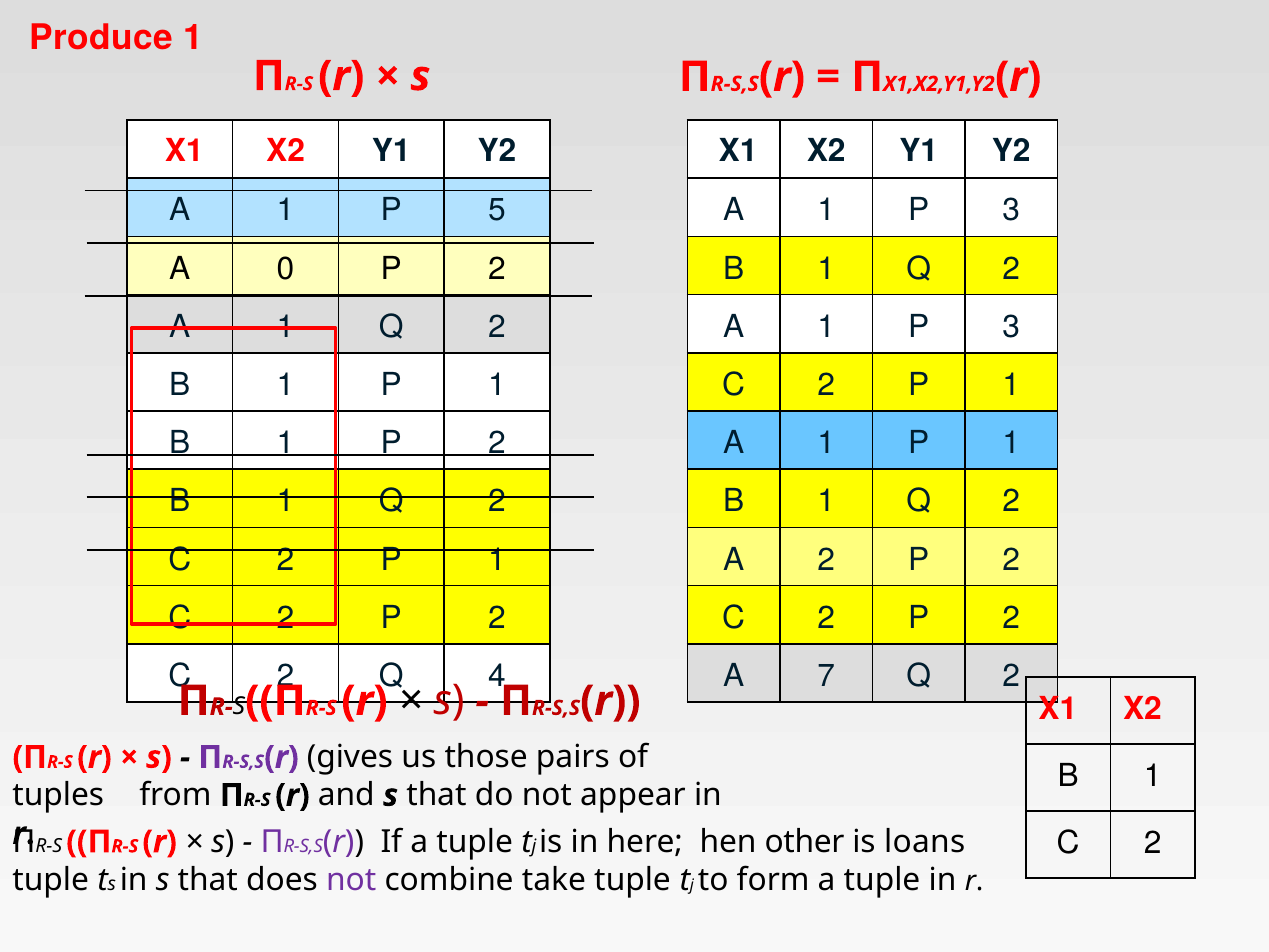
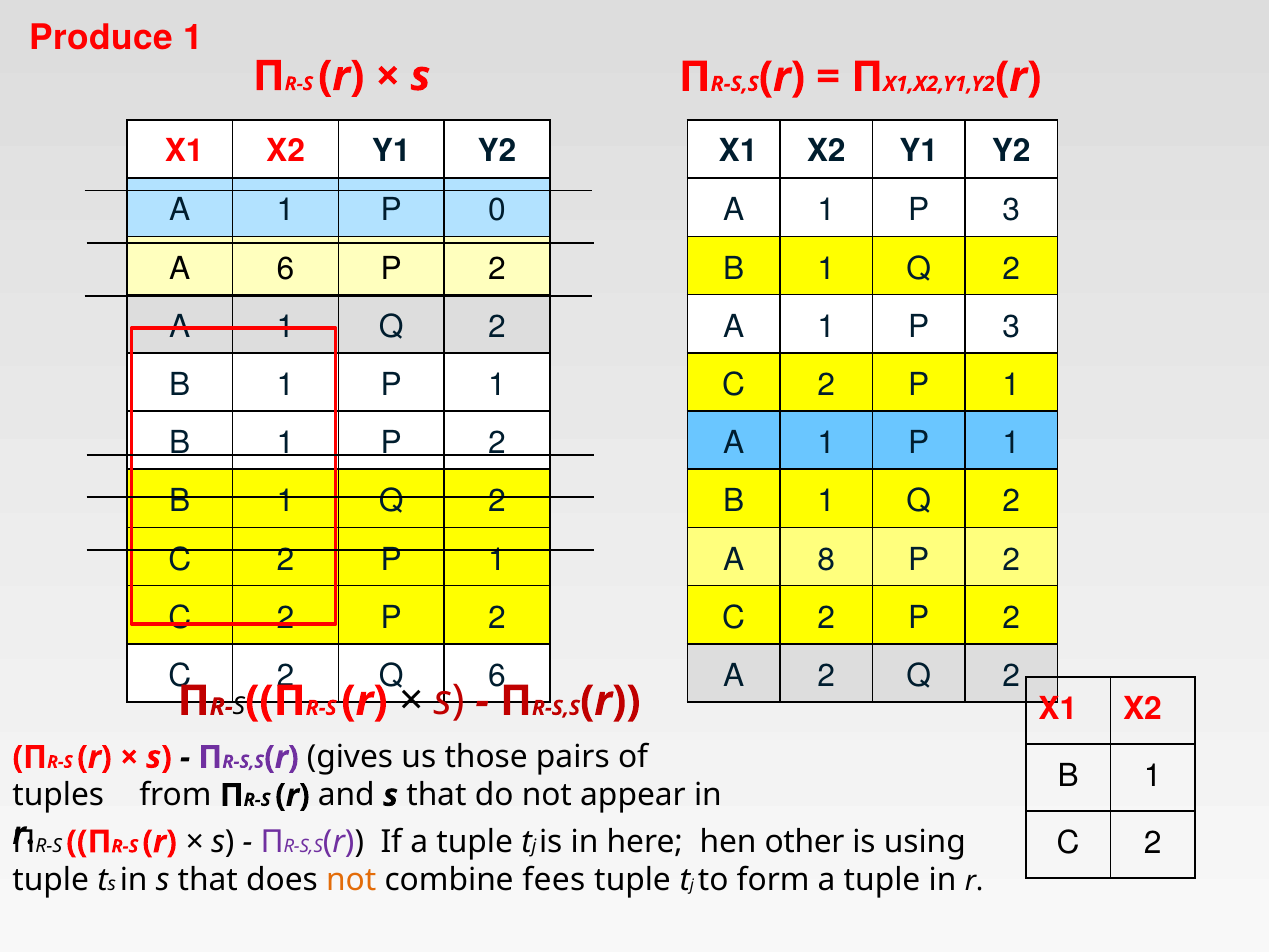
5: 5 -> 0 (497, 210)
A 0: 0 -> 6 (286, 269)
A 2: 2 -> 8 (826, 560)
Q 4: 4 -> 6 (497, 676)
A 7: 7 -> 2 (826, 676)
loans: loans -> using (925, 842)
not colour: purple -> orange (351, 880)
take: take -> fees (554, 880)
